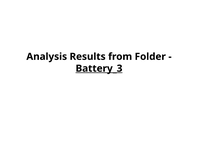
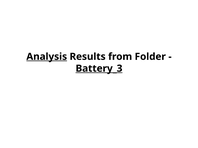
Analysis underline: none -> present (47, 57)
